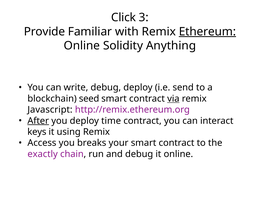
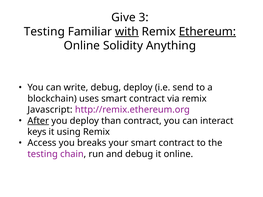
Click: Click -> Give (123, 18)
Provide: Provide -> Testing (44, 32)
with underline: none -> present (127, 32)
seed: seed -> uses (89, 99)
via underline: present -> none (173, 99)
time: time -> than (111, 121)
exactly: exactly -> testing (43, 154)
